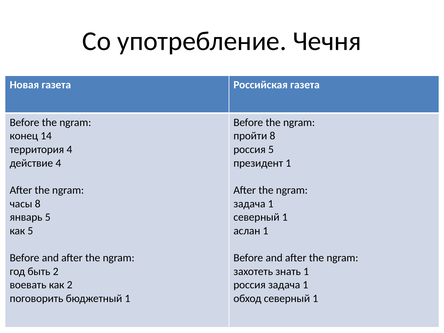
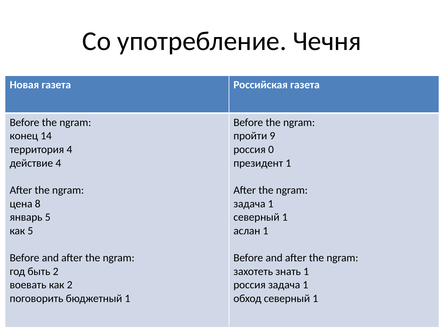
пройти 8: 8 -> 9 (272, 136)
россия 5: 5 -> 0 (271, 149)
часы: часы -> цена (21, 204)
